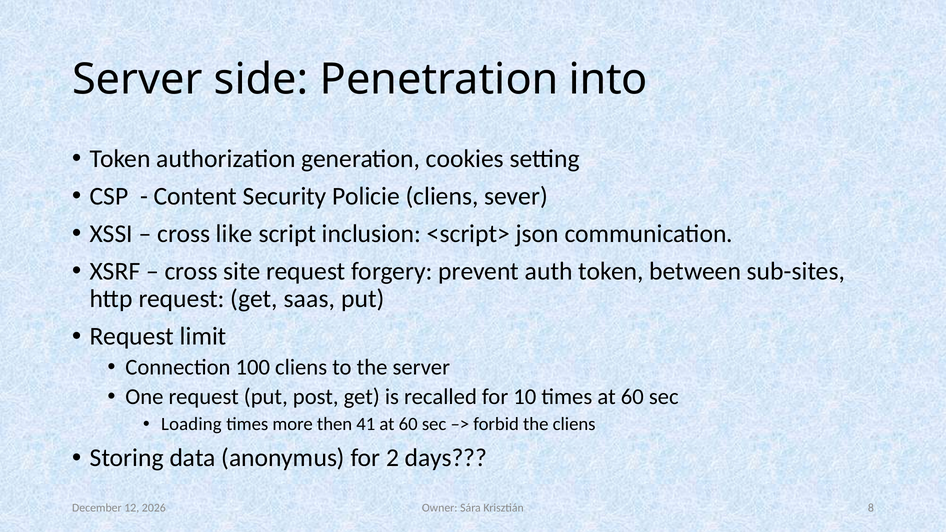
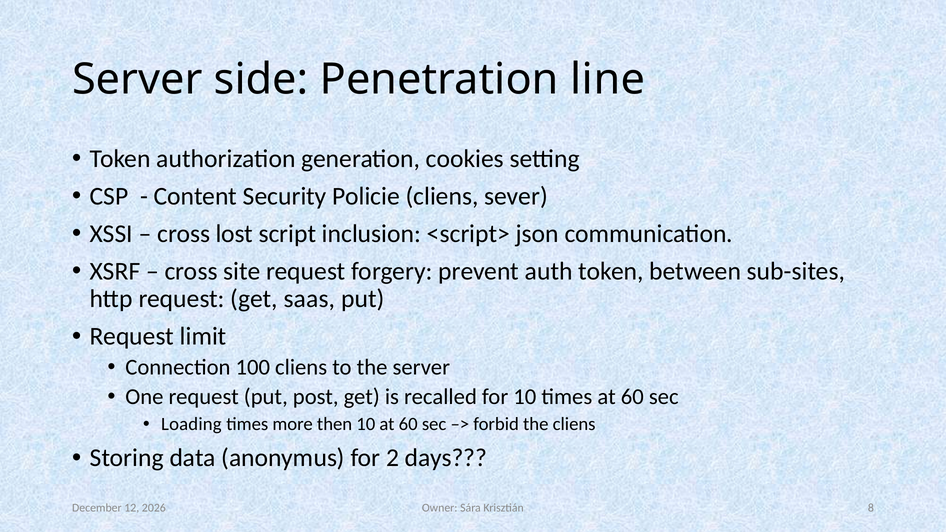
into: into -> line (608, 79)
like: like -> lost (234, 234)
then 41: 41 -> 10 (366, 424)
